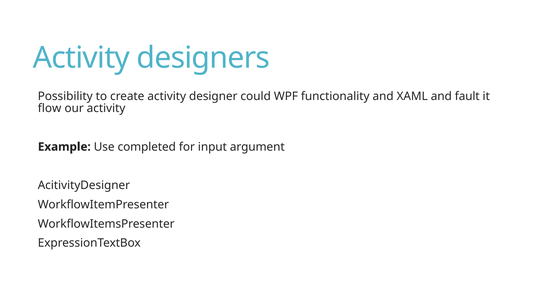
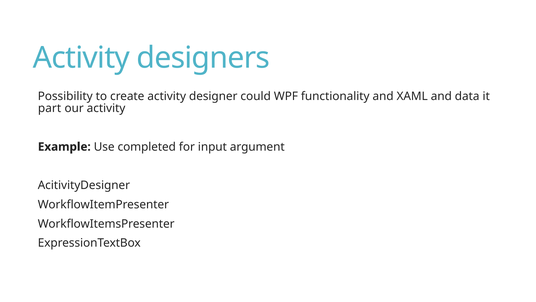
fault: fault -> data (467, 96)
flow: flow -> part (50, 108)
